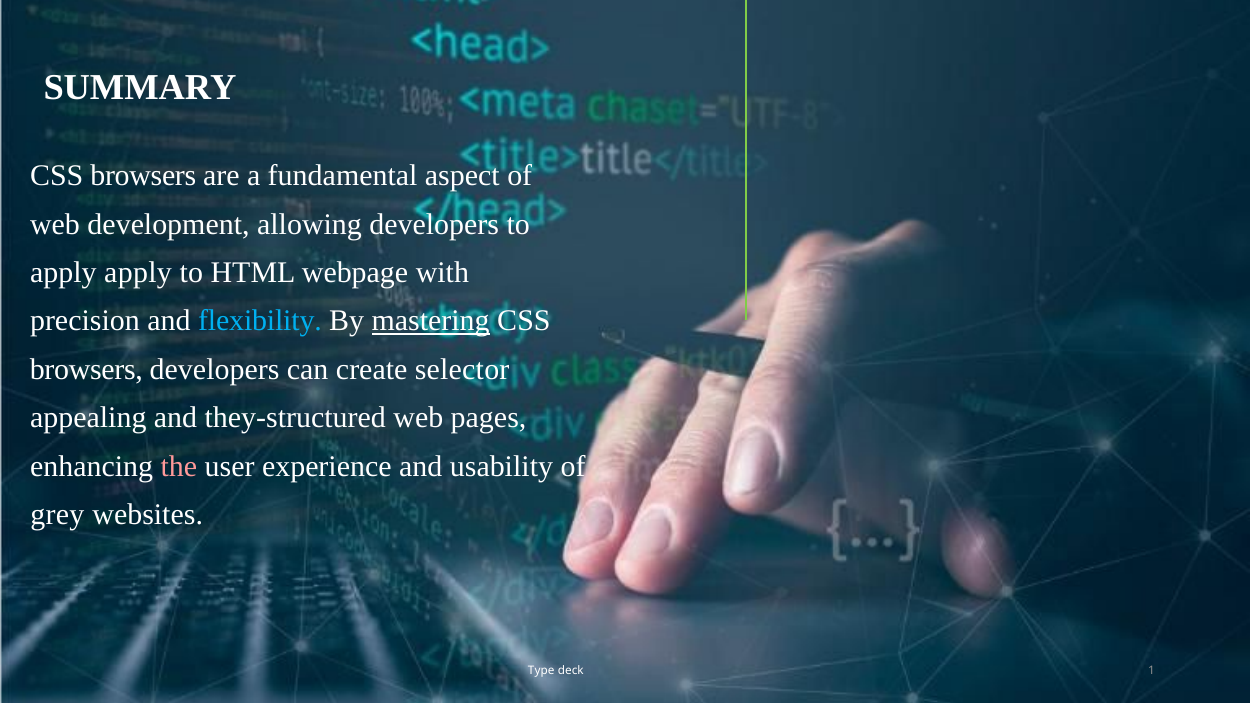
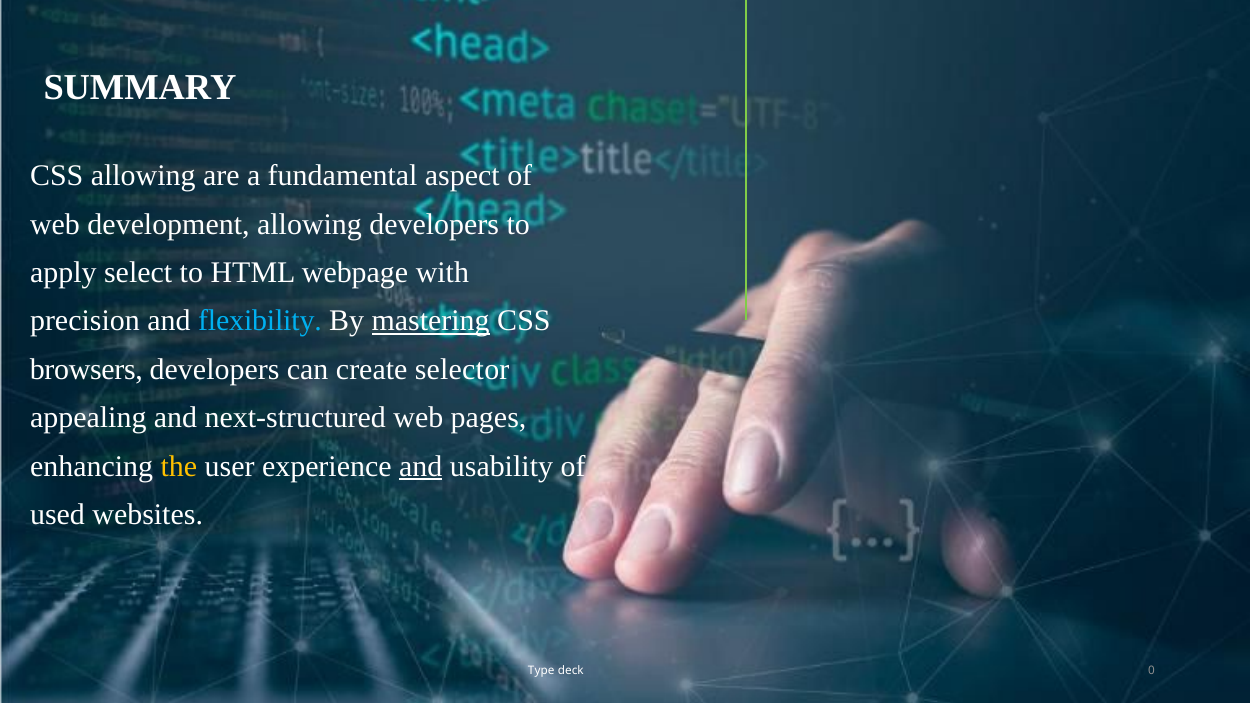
browsers: browsers -> allowing (143, 176)
apply apply: apply -> select (138, 273)
they-structured: they-structured -> next-structured (295, 418)
the colour: pink -> yellow (179, 466)
and underline: none -> present (421, 466)
grey: grey -> used (58, 515)
1: 1 -> 0 (1151, 670)
